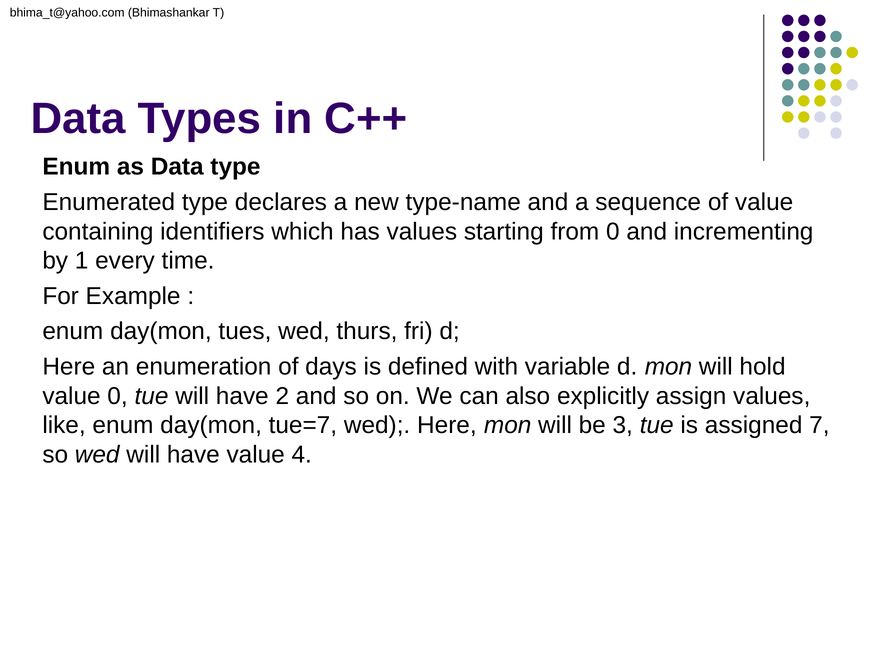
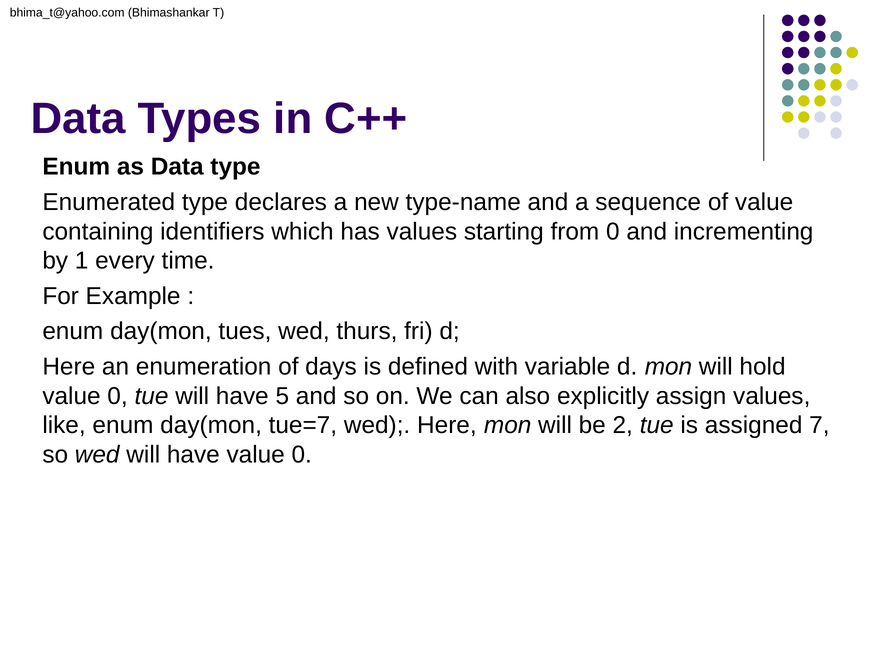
2: 2 -> 5 (282, 396)
3: 3 -> 2 (623, 425)
have value 4: 4 -> 0 (302, 454)
